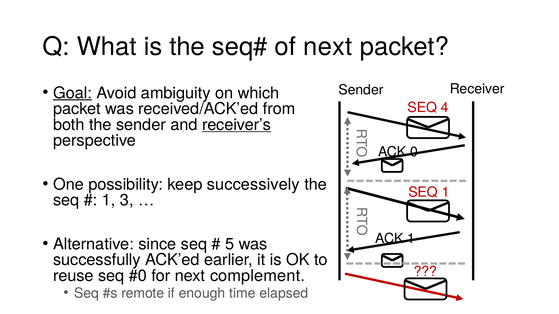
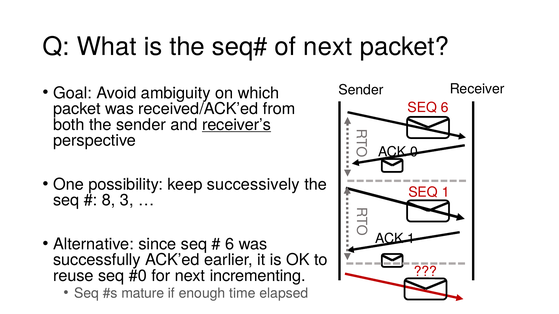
Goal underline: present -> none (73, 93)
SEQ 4: 4 -> 6 (445, 108)
1: 1 -> 8 (109, 200)
5: 5 -> 6 (230, 244)
complement: complement -> incrementing (258, 276)
remote: remote -> mature (143, 294)
